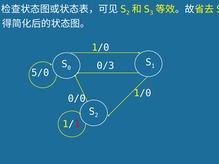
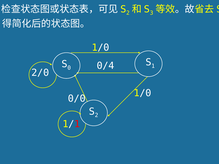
0/3: 0/3 -> 0/4 (106, 66)
5/0: 5/0 -> 2/0 (40, 73)
